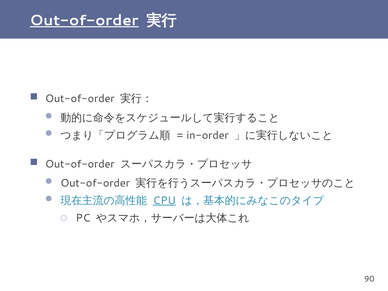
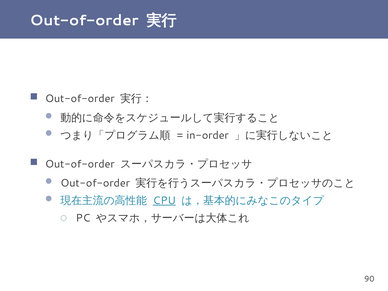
Out-of-order underline: present -> none (84, 20)
